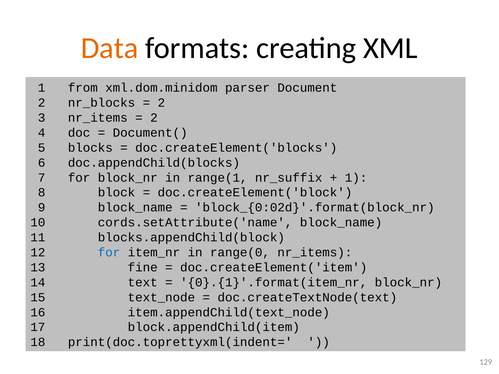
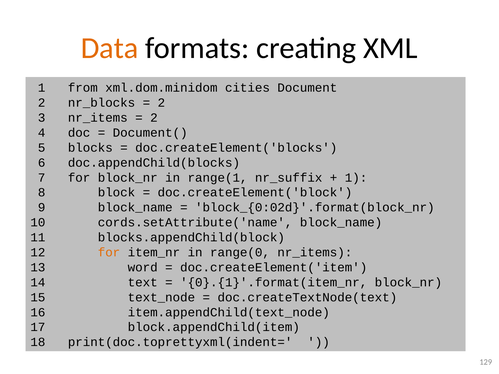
parser: parser -> cities (247, 88)
for colour: blue -> orange (109, 253)
fine: fine -> word (143, 268)
